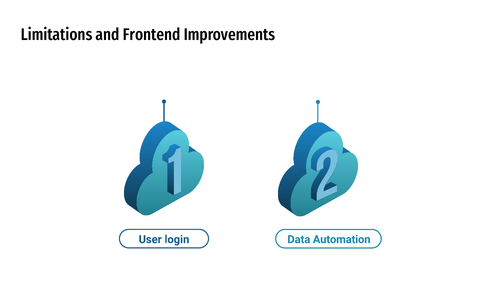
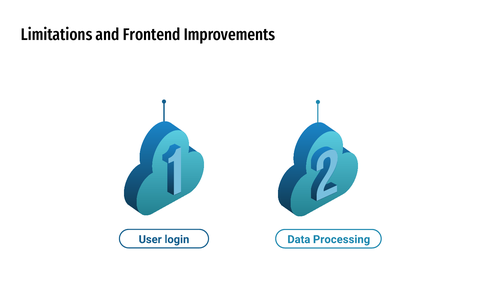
Automation: Automation -> Processing (342, 239)
